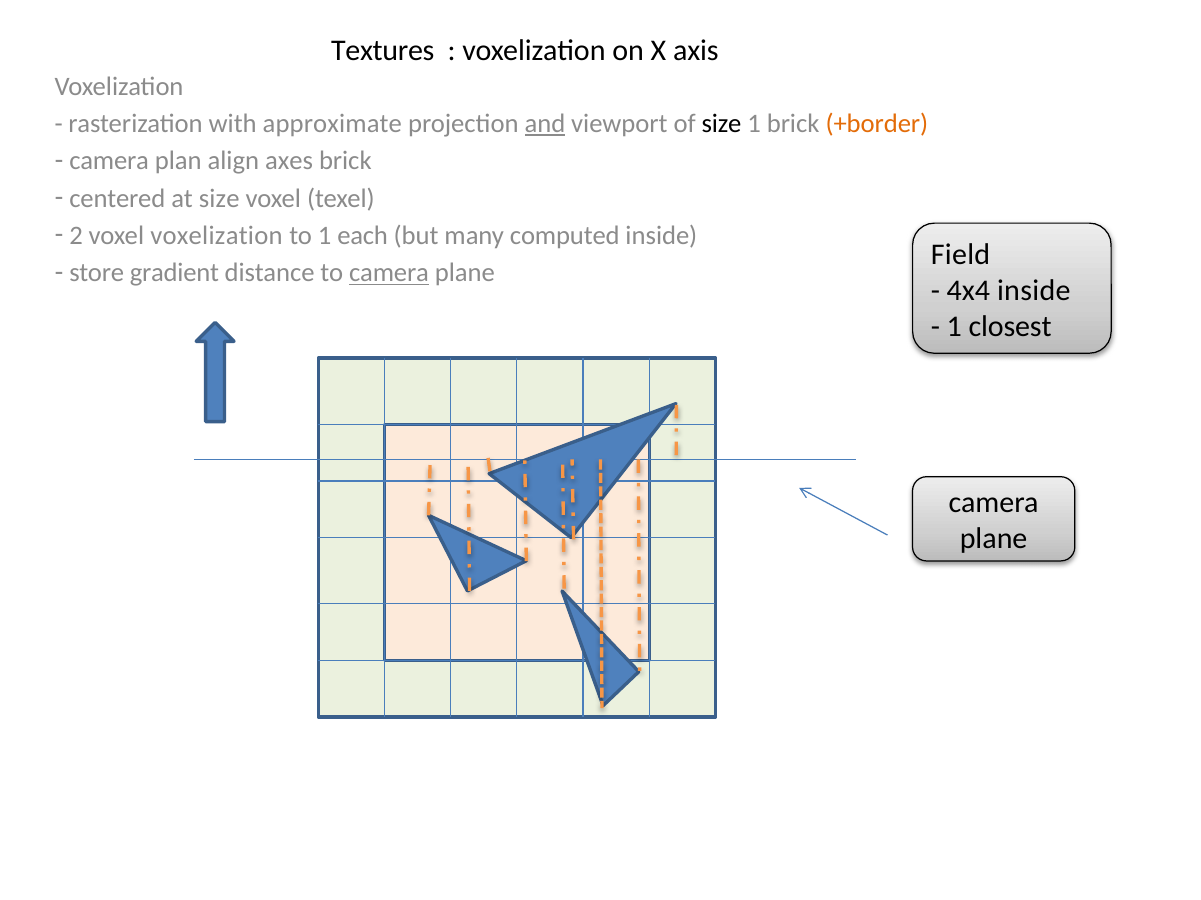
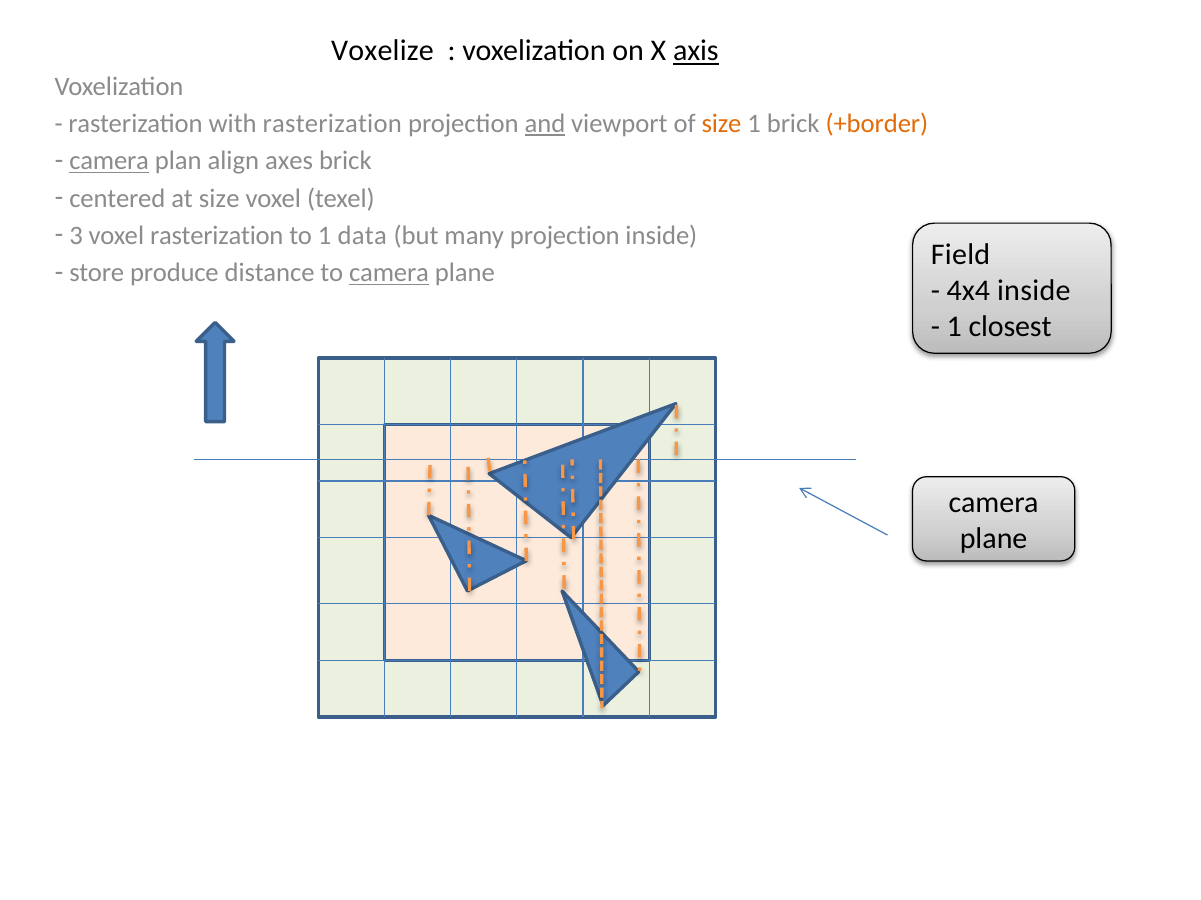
Textures: Textures -> Voxelize (383, 51)
axis underline: none -> present (696, 51)
with approximate: approximate -> rasterization (332, 124)
size colour: black -> orange (722, 124)
camera underline: none -> present (109, 161)
2: 2 -> 3 (76, 236)
voxel voxelization: voxelization -> rasterization (217, 236)
each: each -> data (362, 236)
many computed: computed -> projection (565, 236)
gradient: gradient -> produce (174, 273)
